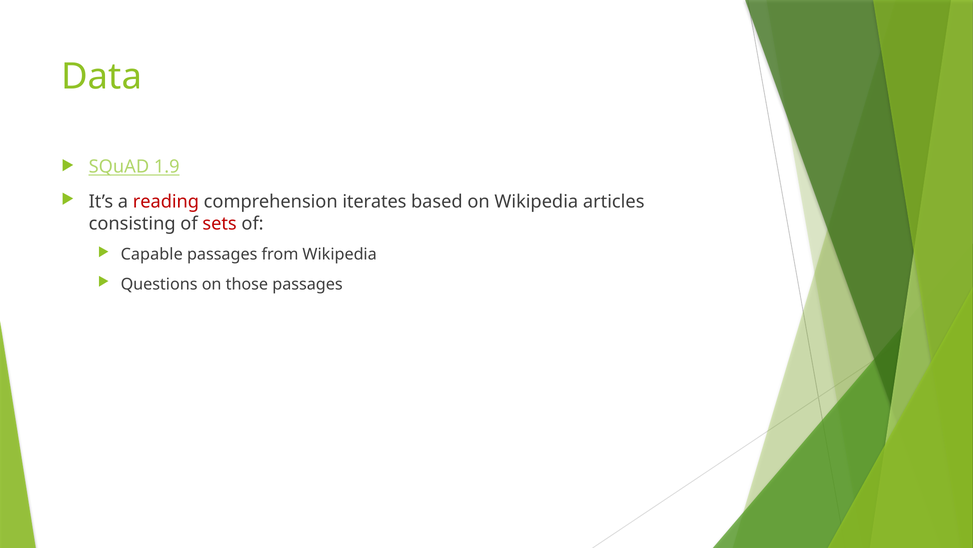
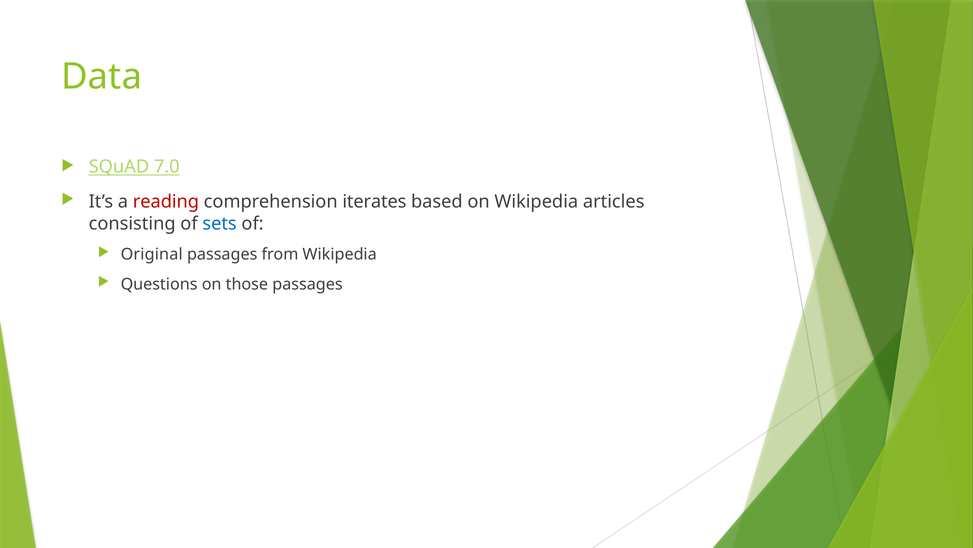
1.9: 1.9 -> 7.0 (167, 167)
sets colour: red -> blue (220, 224)
Capable: Capable -> Original (152, 254)
